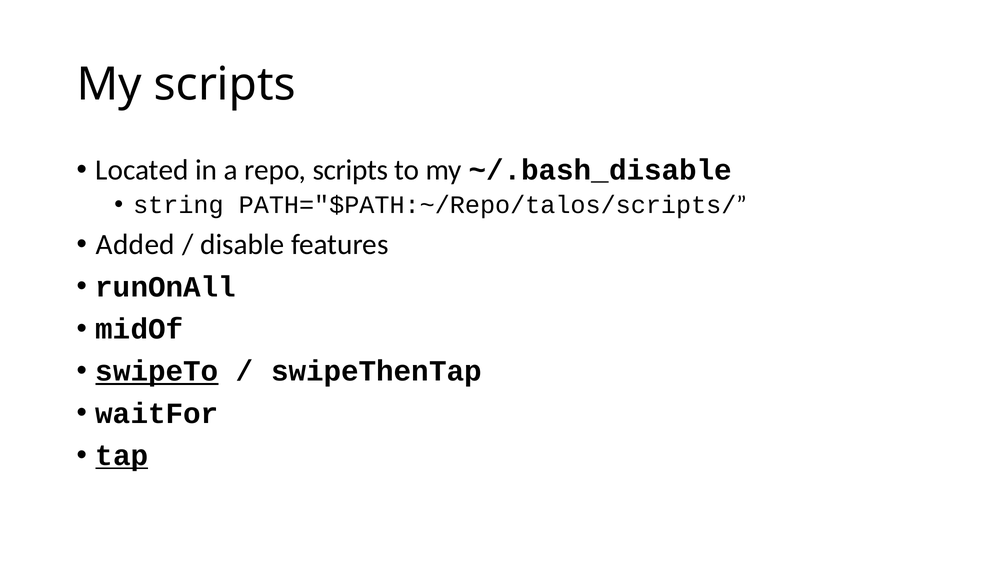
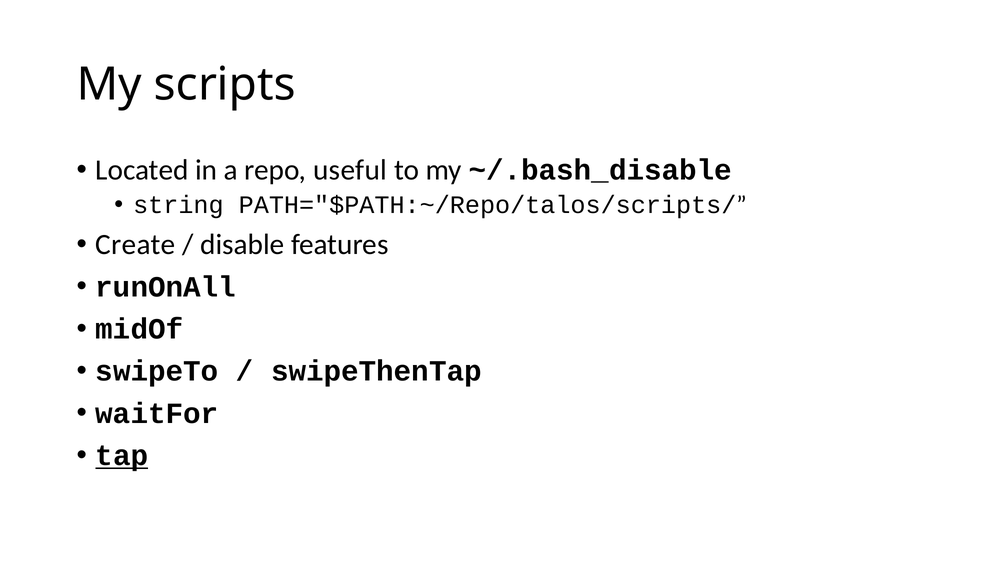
repo scripts: scripts -> useful (350, 170)
Added: Added -> Create (135, 244)
swipeTo underline: present -> none (157, 371)
